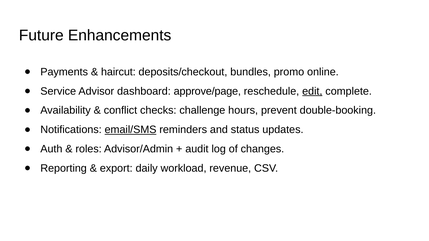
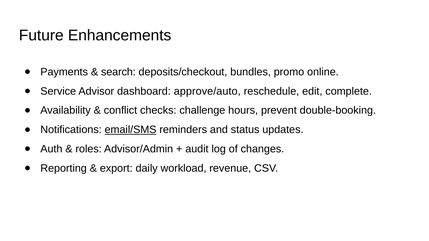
haircut: haircut -> search (118, 72)
approve/page: approve/page -> approve/auto (207, 91)
edit underline: present -> none (312, 91)
